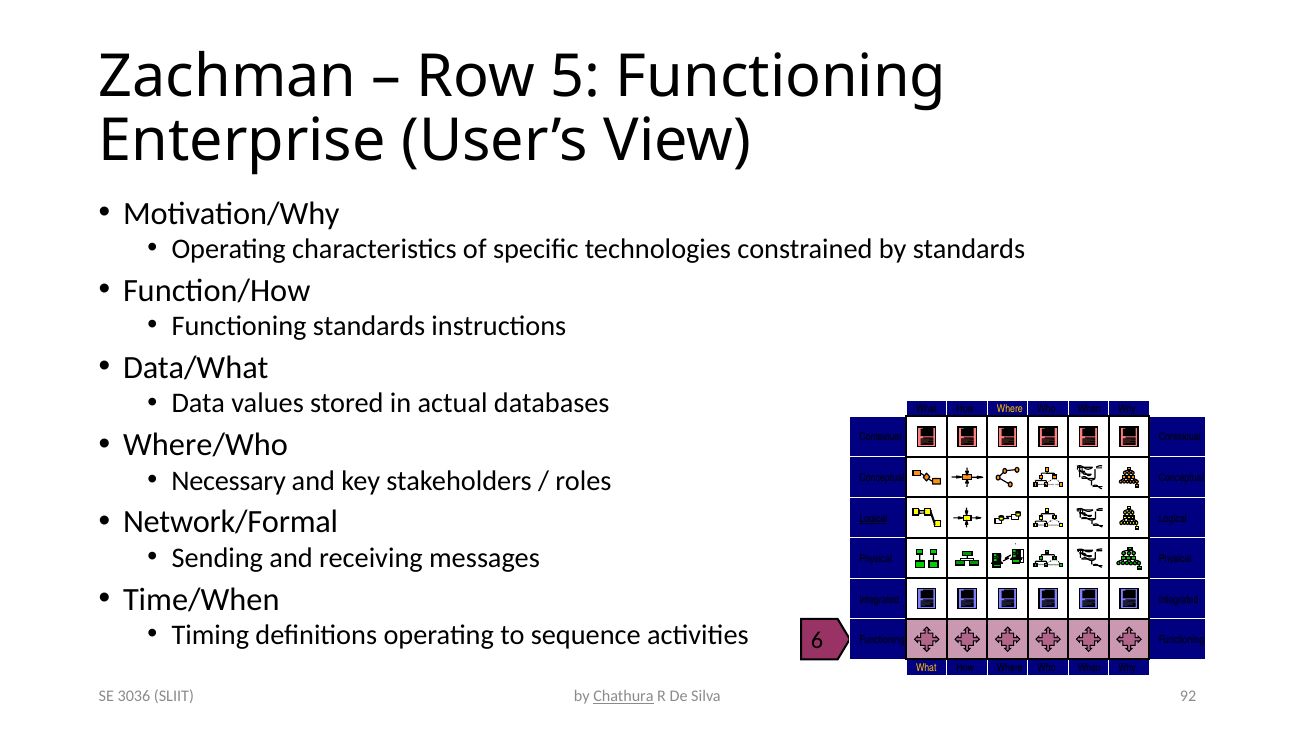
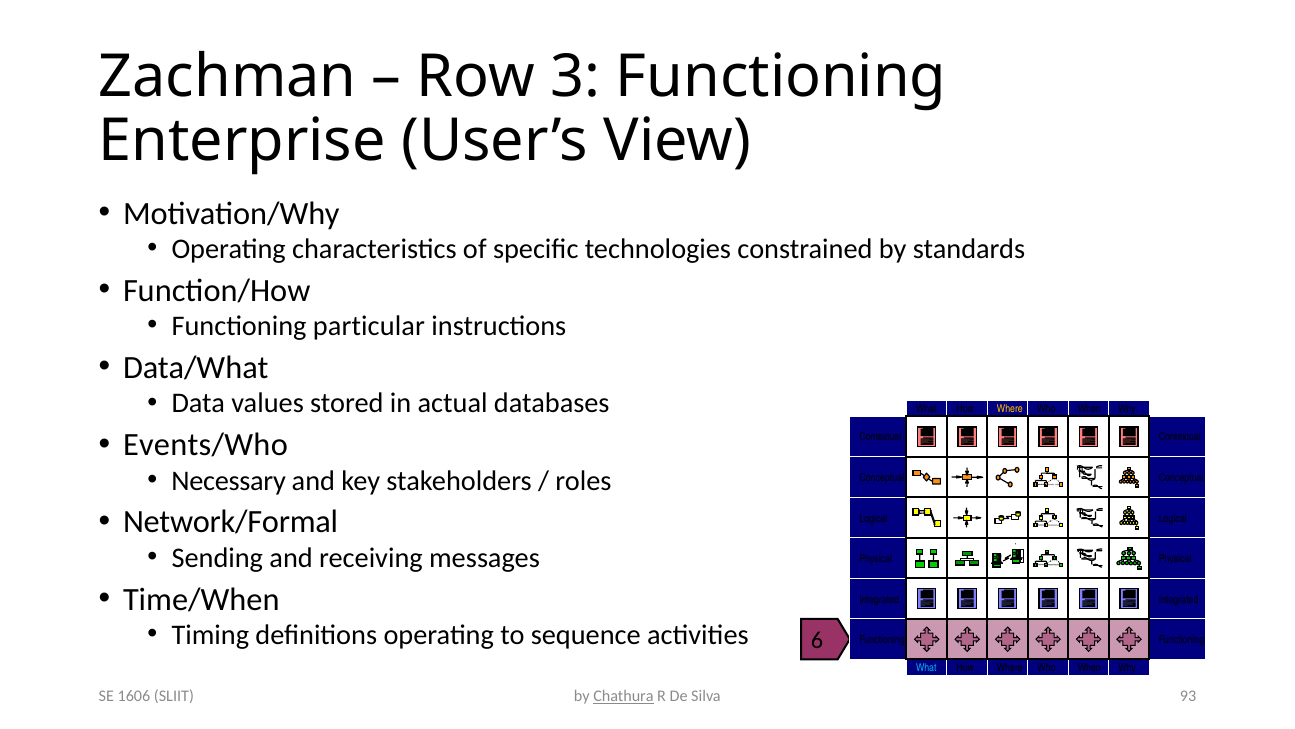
5: 5 -> 3 (576, 77)
Functioning standards: standards -> particular (369, 326)
Where/Who: Where/Who -> Events/Who (205, 445)
Logical underline: present -> none (873, 518)
What colour: yellow -> light blue (926, 668)
92: 92 -> 93 (1188, 695)
3036: 3036 -> 1606 (134, 696)
